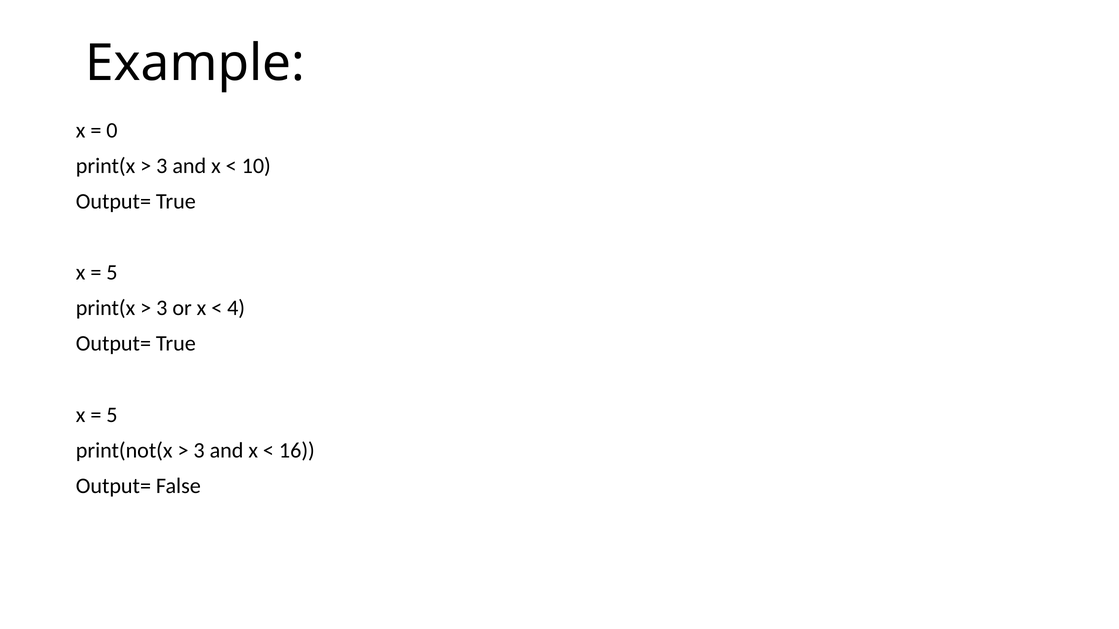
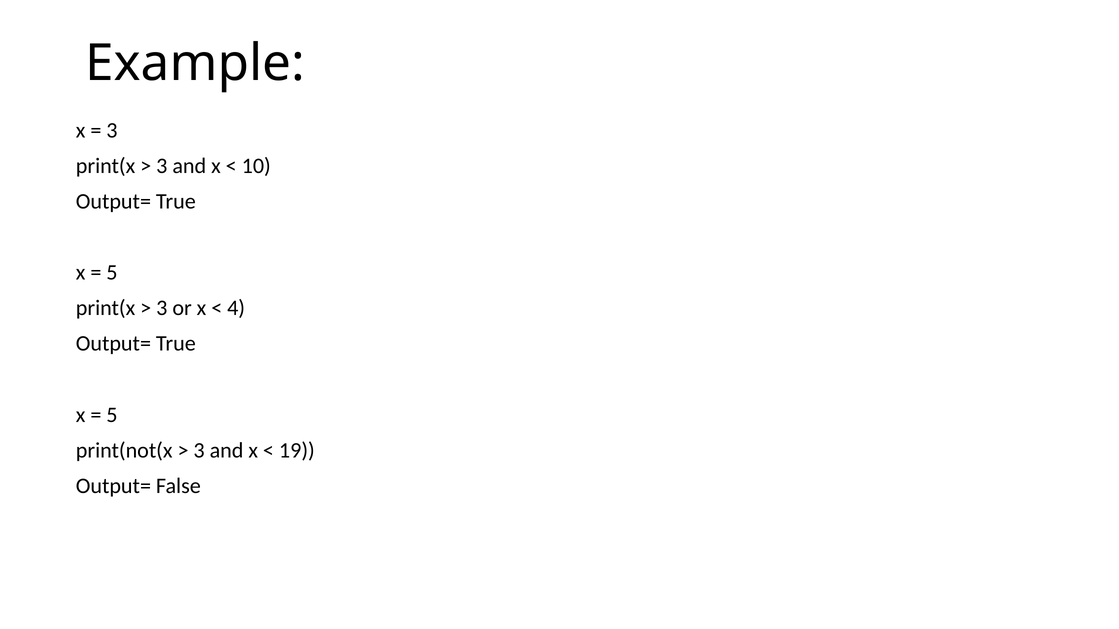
0: 0 -> 3 (112, 130)
16: 16 -> 19 (297, 451)
